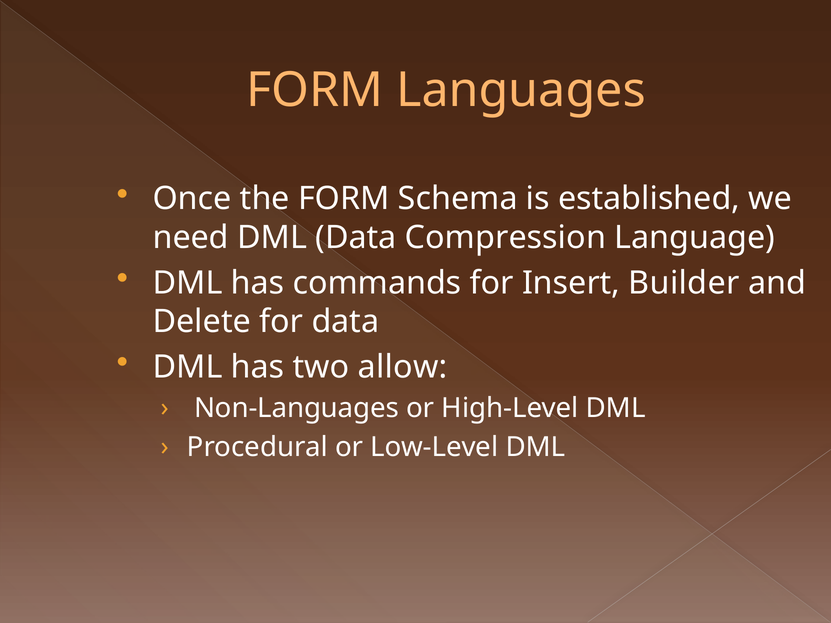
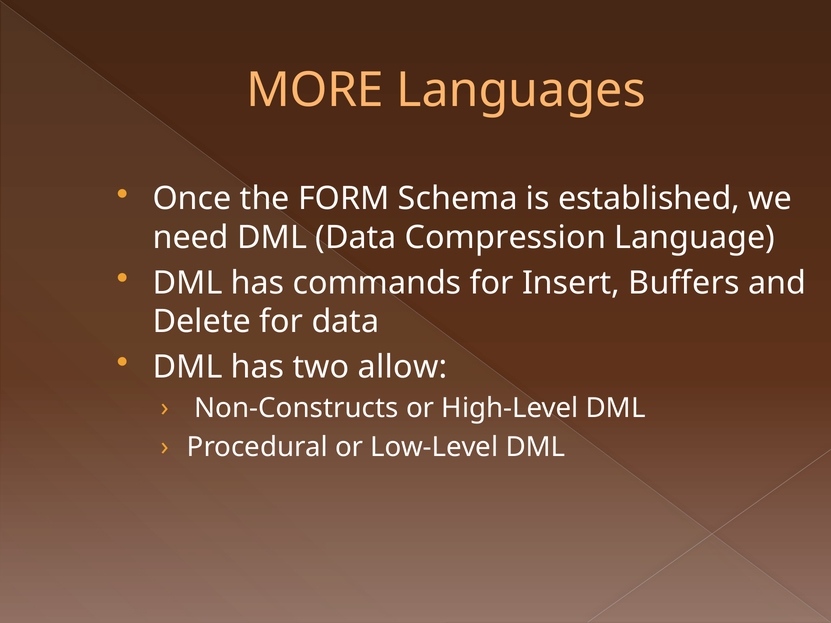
FORM: FORM -> MORE (315, 90)
Builder: Builder -> Buffers (684, 283)
Non-Languages: Non-Languages -> Non-Constructs (296, 408)
